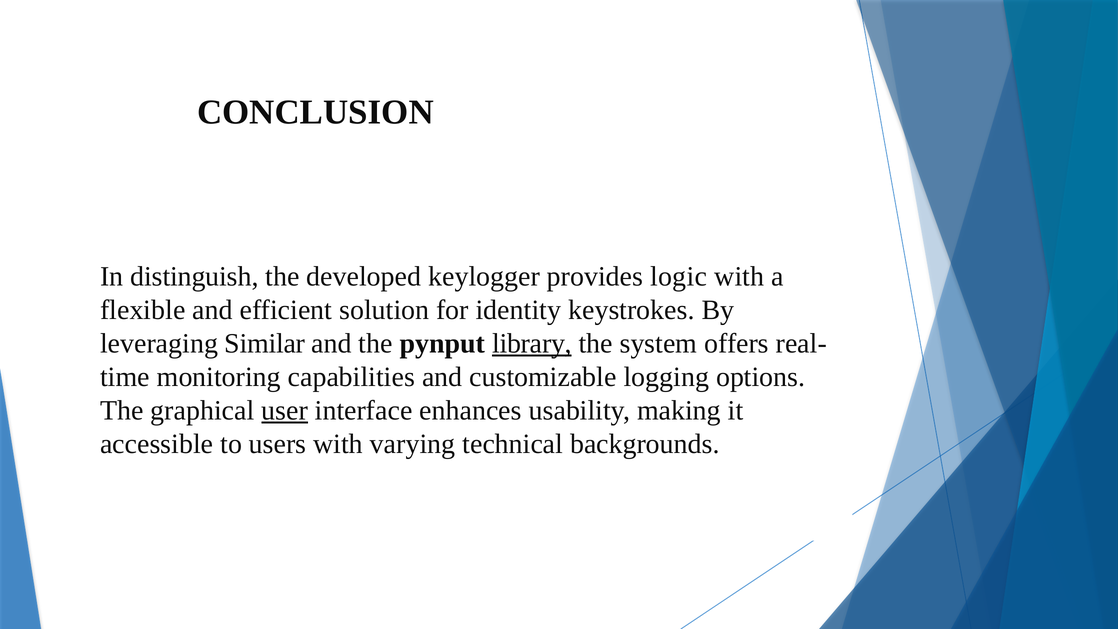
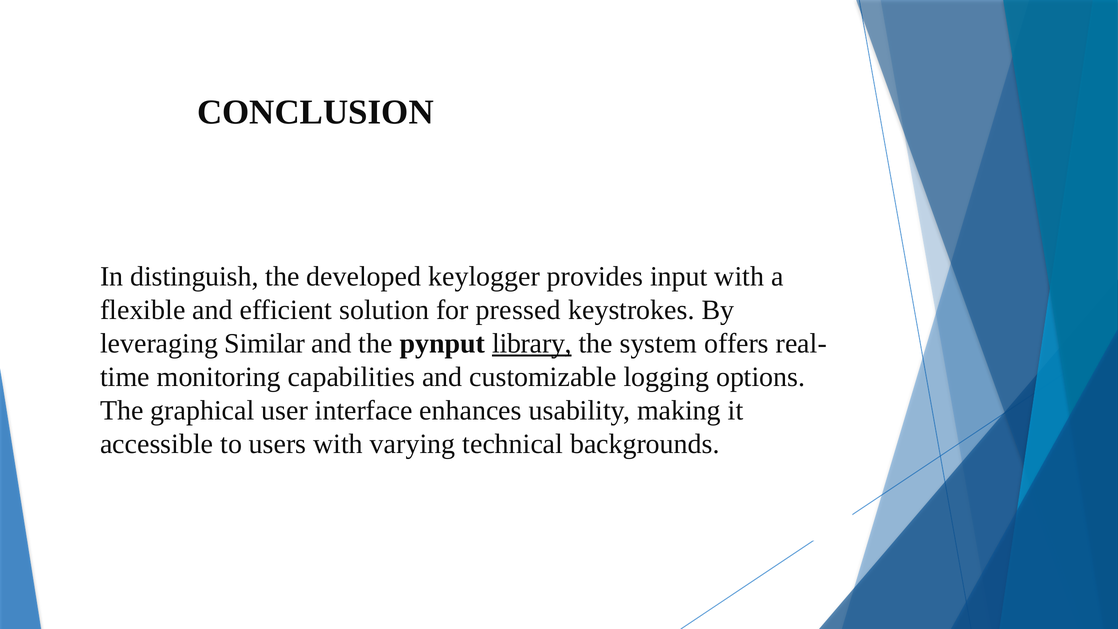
logic: logic -> input (679, 276)
identity: identity -> pressed (518, 310)
user underline: present -> none (285, 410)
